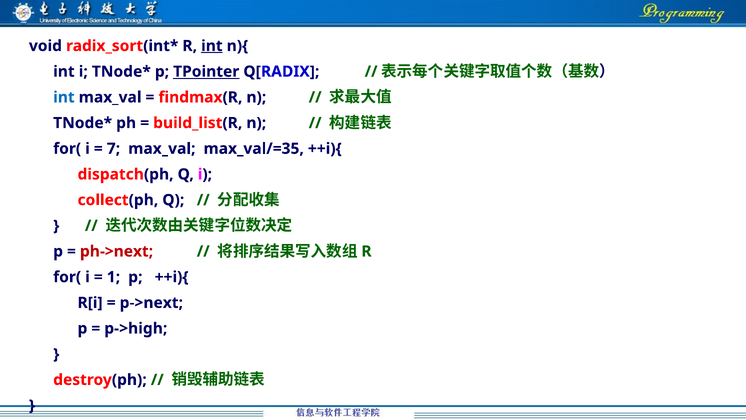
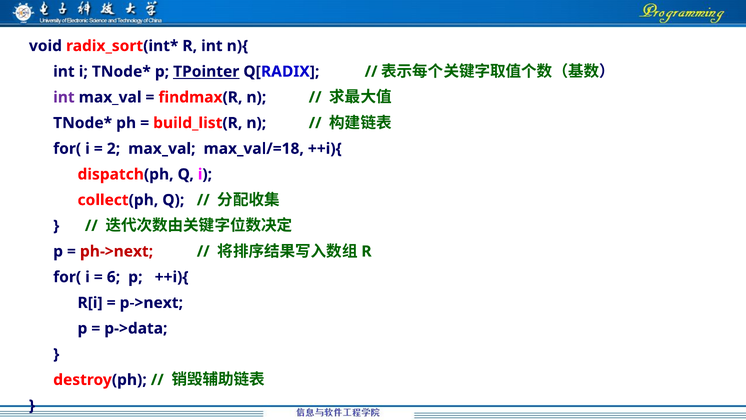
int underline: present -> none (212, 46)
int colour: blue -> purple (64, 97)
7: 7 -> 2 (113, 149)
max_val/=35: max_val/=35 -> max_val/=18 (254, 149)
1: 1 -> 6 (113, 277)
p->high: p->high -> p->data (136, 328)
